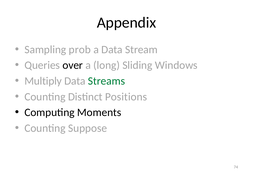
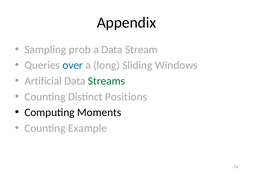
over colour: black -> blue (73, 65)
Multiply: Multiply -> Artificial (43, 81)
Suppose: Suppose -> Example (88, 128)
